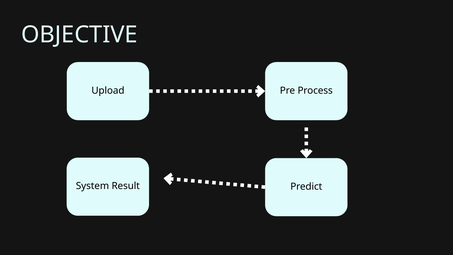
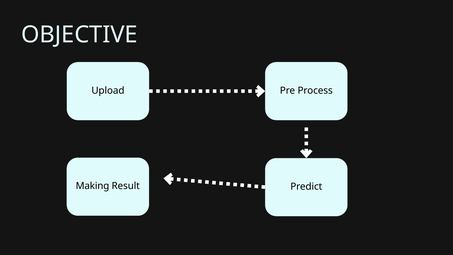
System: System -> Making (92, 186)
